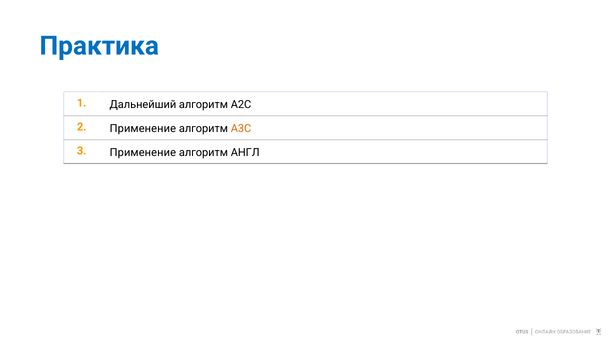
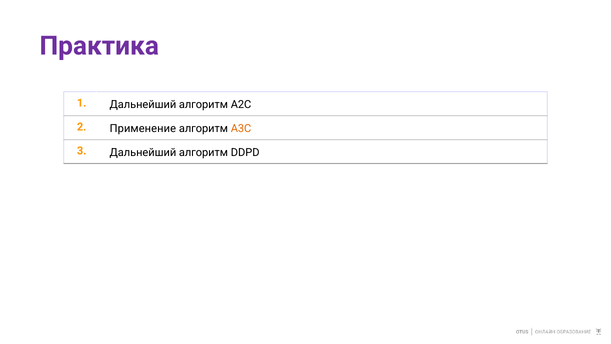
Практика colour: blue -> purple (99, 46)
3 Применение: Применение -> Дальнейший (143, 152)
АНГЛ: АНГЛ -> DDPD (245, 152)
